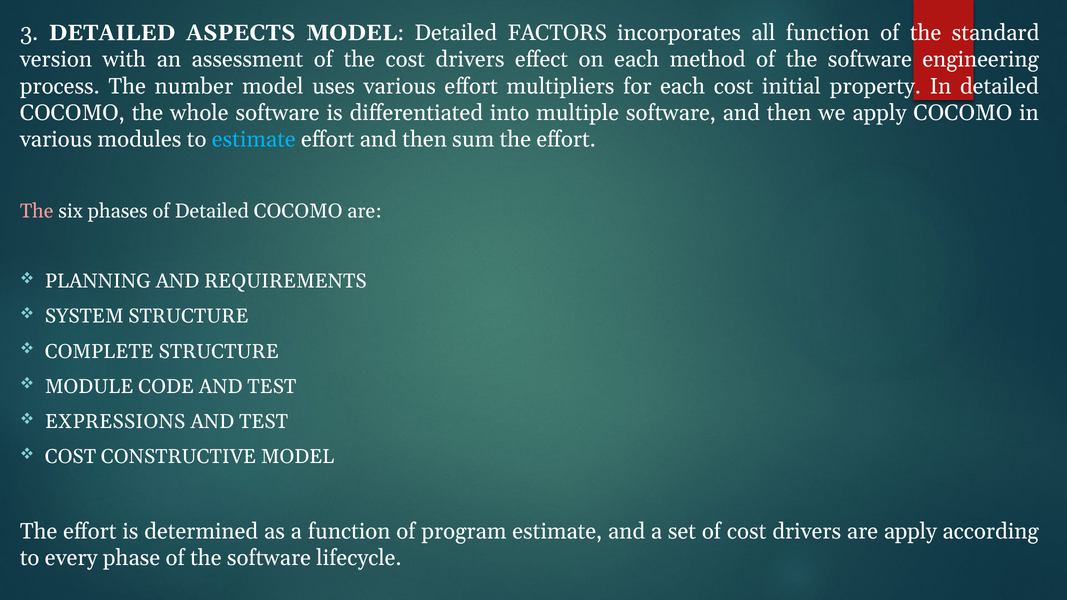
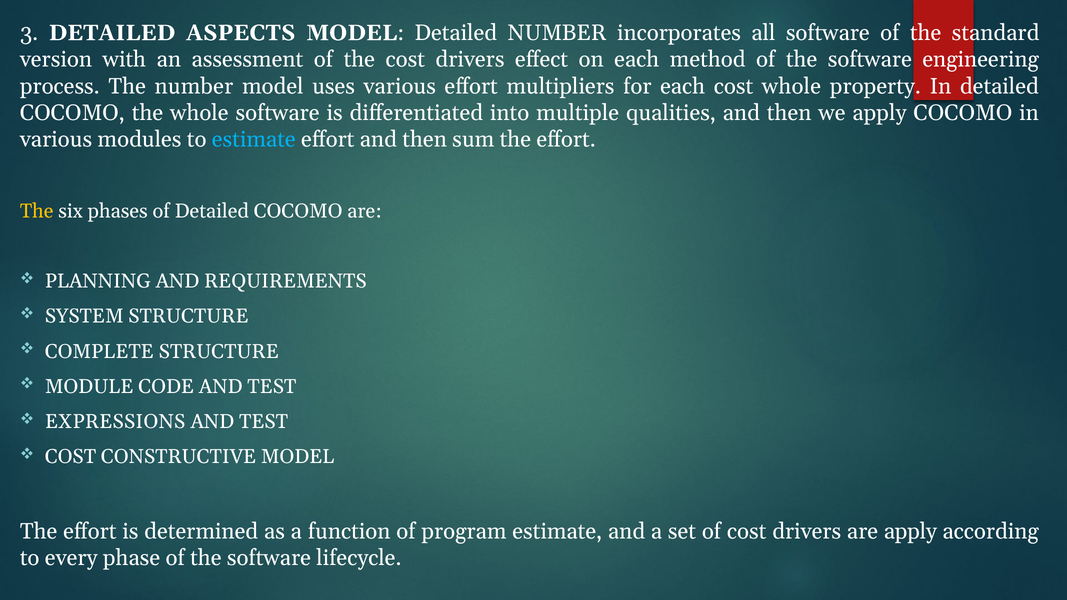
Detailed FACTORS: FACTORS -> NUMBER (557, 33)
all function: function -> software (828, 33)
cost initial: initial -> whole (791, 86)
multiple software: software -> qualities (671, 113)
The colour: pink -> yellow (37, 211)
